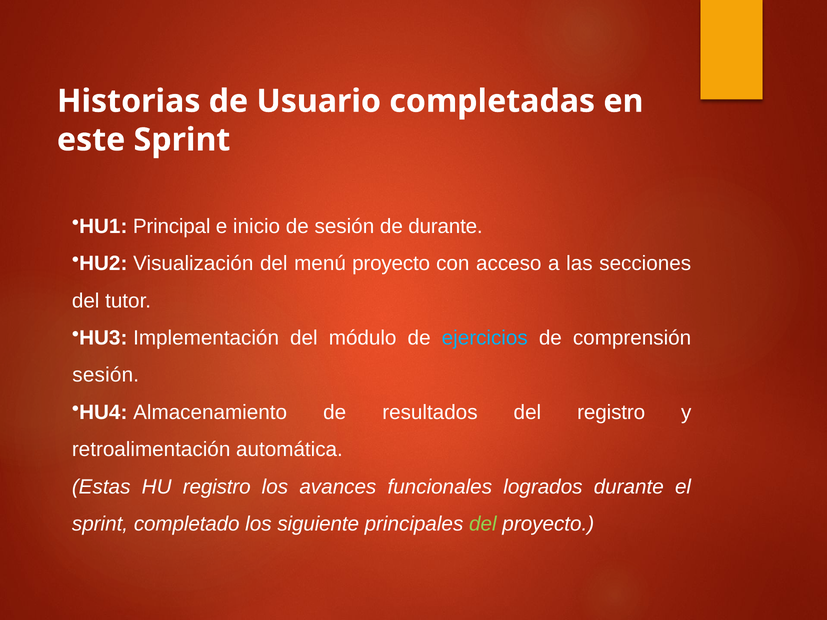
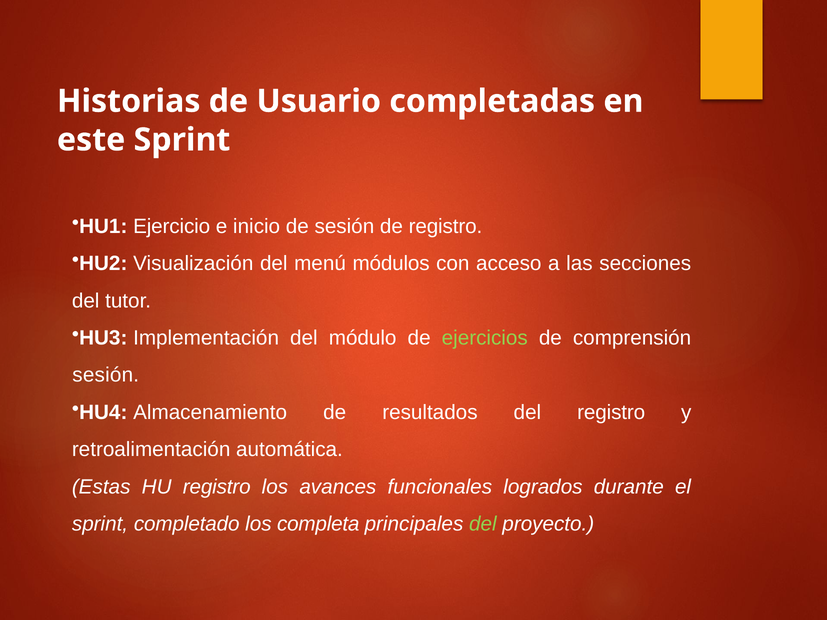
Principal: Principal -> Ejercicio (172, 226)
de durante: durante -> registro (445, 226)
menú proyecto: proyecto -> módulos (391, 264)
ejercicios colour: light blue -> light green (485, 338)
siguiente: siguiente -> completa (318, 524)
